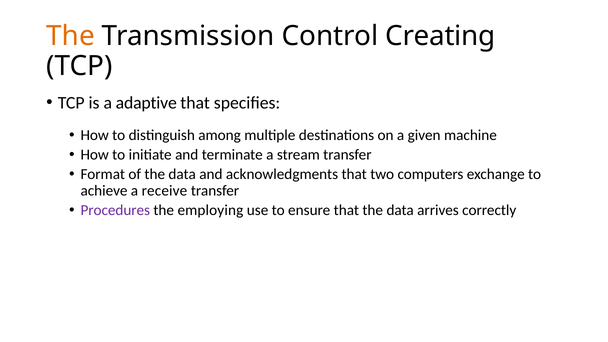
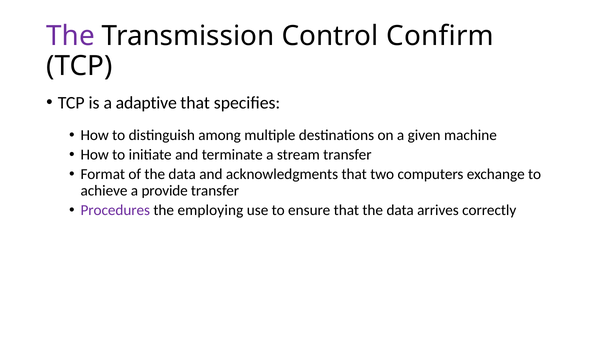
The colour: orange -> purple (71, 36)
Creating: Creating -> Confirm (440, 36)
receive: receive -> provide (165, 191)
